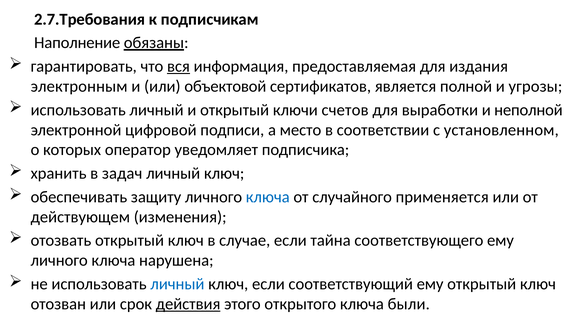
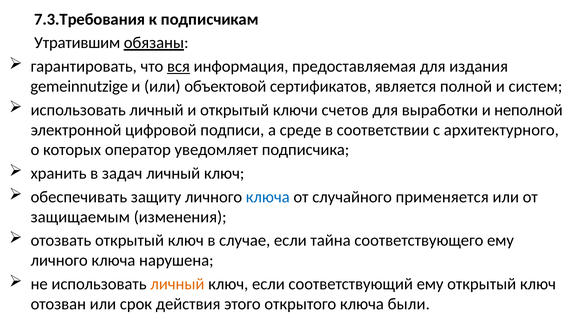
2.7.Требования: 2.7.Требования -> 7.3.Требования (90, 19)
Наполнение: Наполнение -> Утратившим (77, 43)
электронным: электронным -> gemeinnutzige (79, 86)
угрозы: угрозы -> систем (535, 86)
место: место -> среде (300, 130)
установленном: установленном -> архитектурного (501, 130)
действующем: действующем -> защищаемым (80, 217)
личный colour: blue -> orange (177, 284)
действия underline: present -> none (188, 304)
